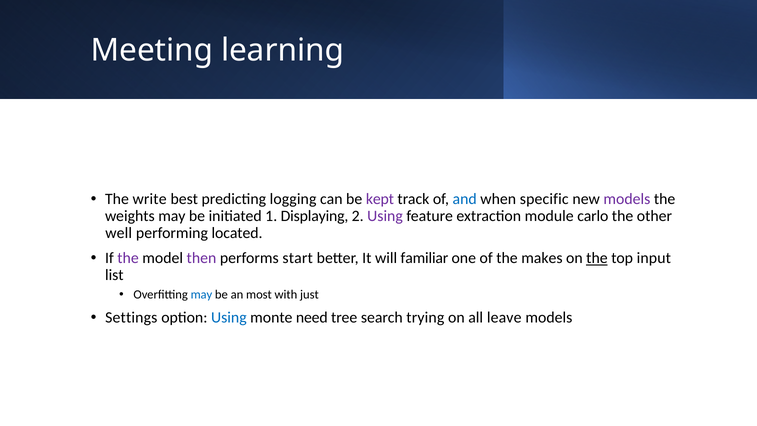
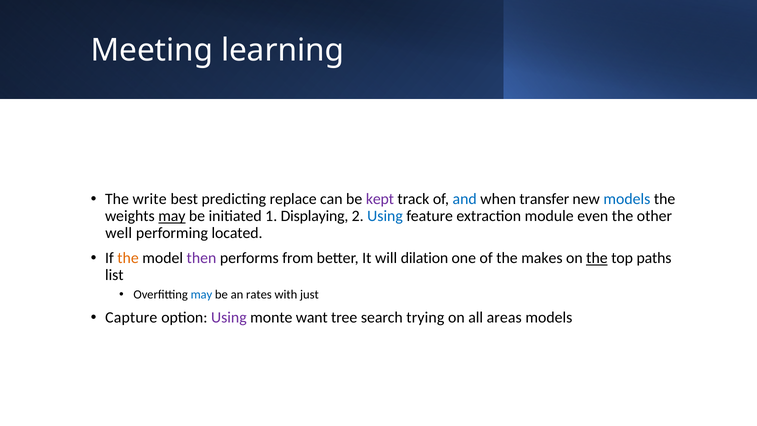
logging: logging -> replace (293, 199)
specific: specific -> transfer (544, 199)
models colour: purple -> blue (627, 199)
may underline: none -> present (172, 216)
Using colour: purple -> blue (385, 216)
carlo: carlo -> even (593, 216)
the colour: purple -> orange (128, 258)
start: start -> from (298, 258)
familiar: familiar -> dilation (424, 258)
input: input -> paths (654, 258)
most: most -> rates (259, 294)
Settings: Settings -> Capture (131, 317)
Using colour: blue -> purple (229, 317)
need: need -> want (312, 317)
leave: leave -> areas (504, 317)
